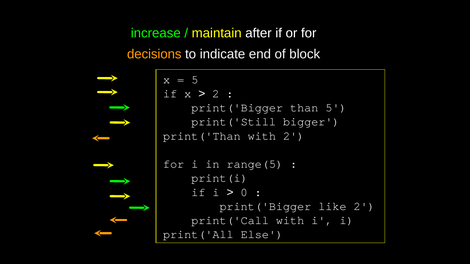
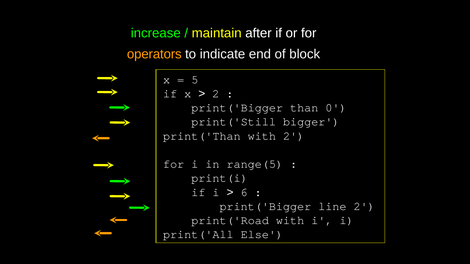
decisions: decisions -> operators (154, 54)
than 5: 5 -> 0 (336, 108)
0: 0 -> 6 (244, 192)
like: like -> line (332, 207)
print('Call: print('Call -> print('Road (230, 221)
